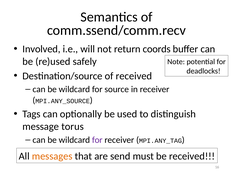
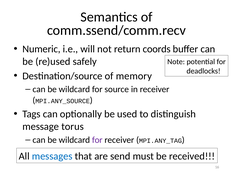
Involved: Involved -> Numeric (41, 49)
of received: received -> memory (134, 76)
messages colour: orange -> blue (52, 156)
